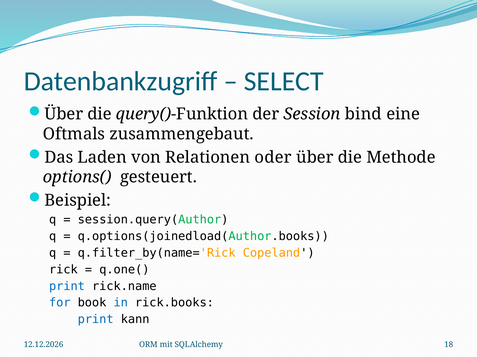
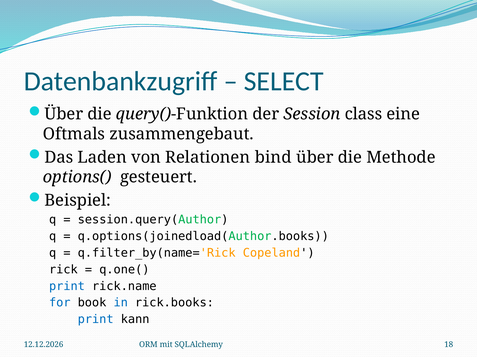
bind: bind -> class (363, 114)
oder: oder -> bind (273, 158)
